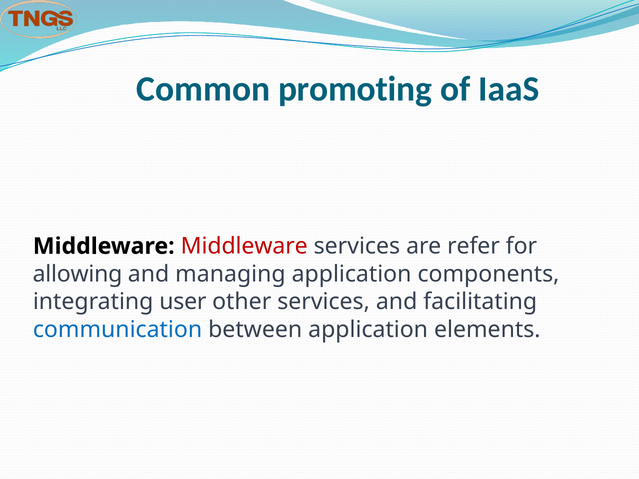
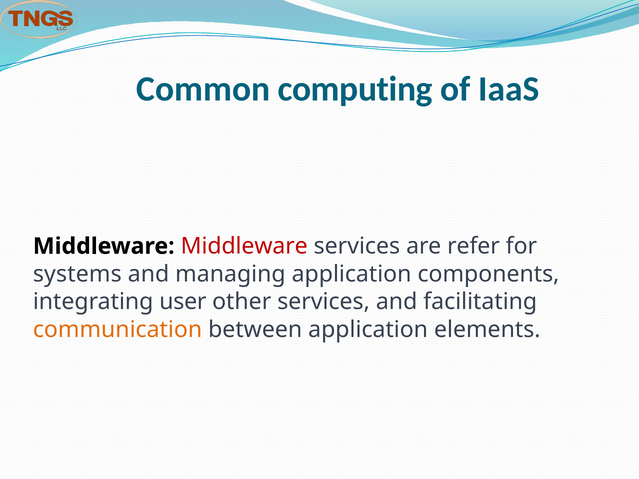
promoting: promoting -> computing (355, 89)
allowing: allowing -> systems (77, 274)
communication colour: blue -> orange (118, 330)
